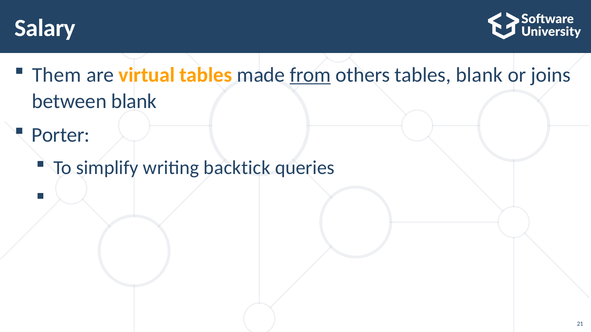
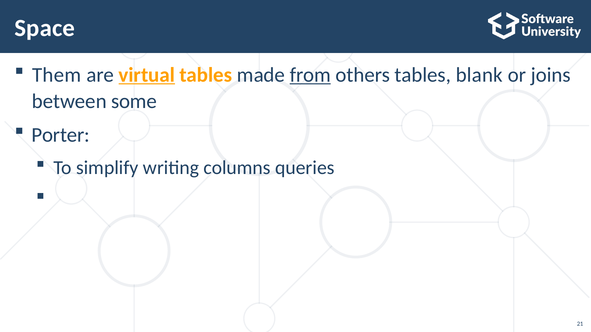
Salary: Salary -> Space (45, 28)
virtual underline: none -> present (147, 75)
between blank: blank -> some (134, 101)
backtick: backtick -> columns (237, 168)
